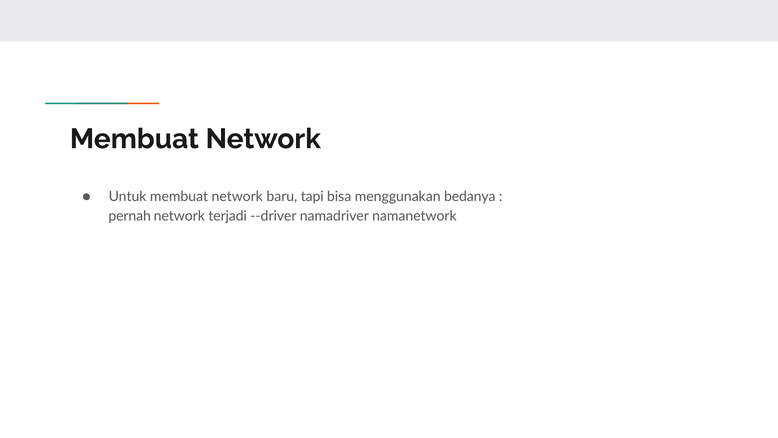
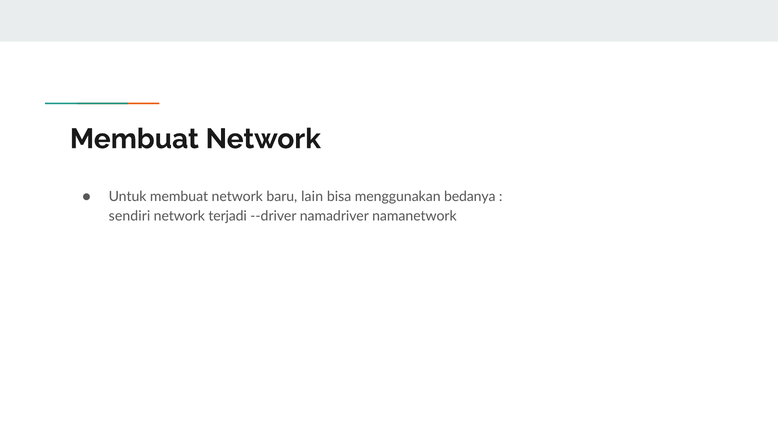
tapi: tapi -> lain (312, 197)
pernah: pernah -> sendiri (130, 216)
